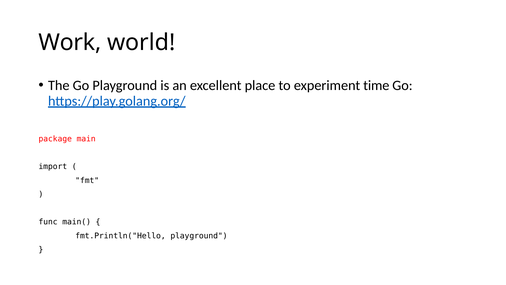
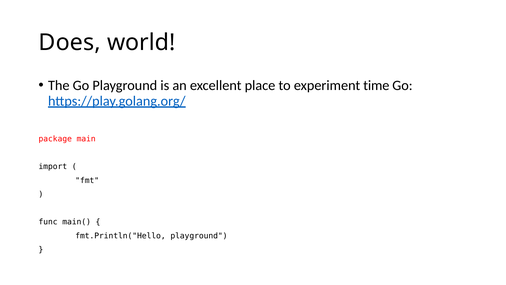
Work: Work -> Does (70, 43)
